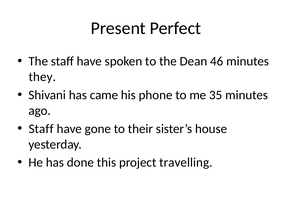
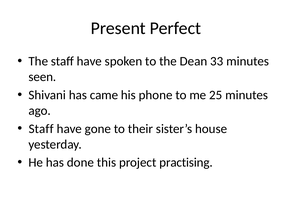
46: 46 -> 33 (217, 61)
they: they -> seen (42, 77)
35: 35 -> 25 (216, 95)
travelling: travelling -> practising (186, 163)
